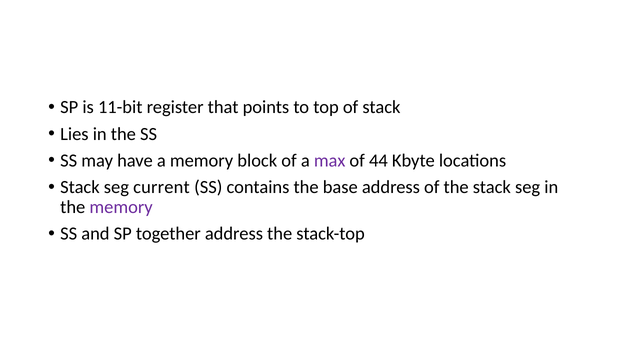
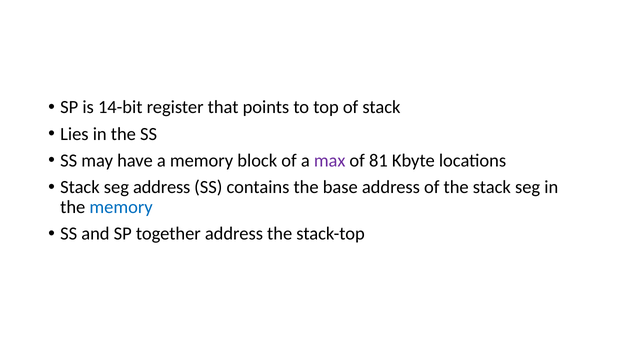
11-bit: 11-bit -> 14-bit (120, 107)
44: 44 -> 81 (378, 160)
seg current: current -> address (162, 187)
memory colour: purple -> blue (121, 207)
